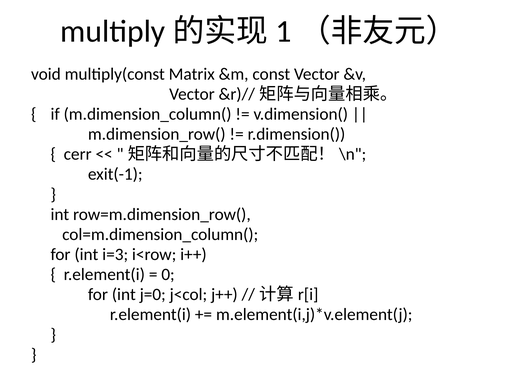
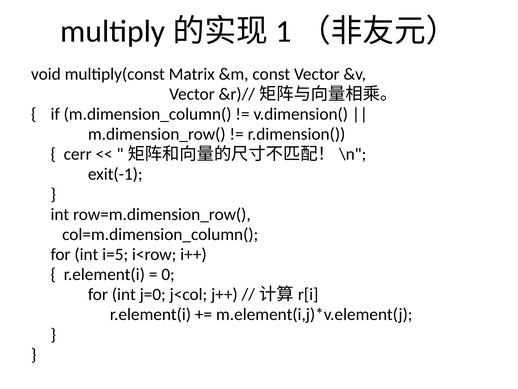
i=3: i=3 -> i=5 (115, 254)
